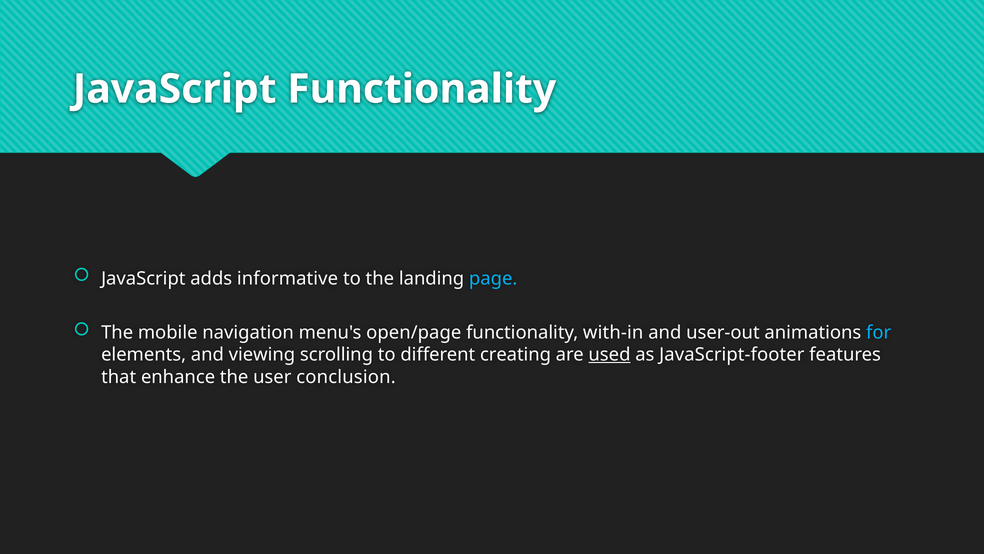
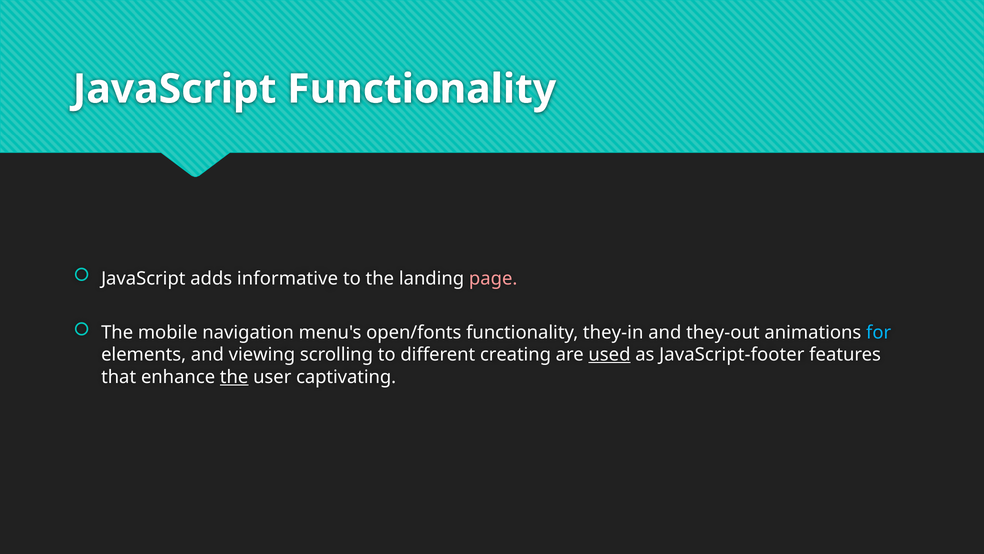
page colour: light blue -> pink (493, 278)
open/page: open/page -> open/fonts (414, 332)
with-in: with-in -> they-in (613, 332)
user-out: user-out -> they-out (723, 332)
the underline: none -> present (234, 377)
conclusion: conclusion -> captivating (346, 377)
